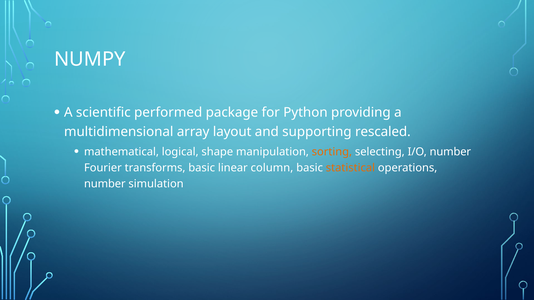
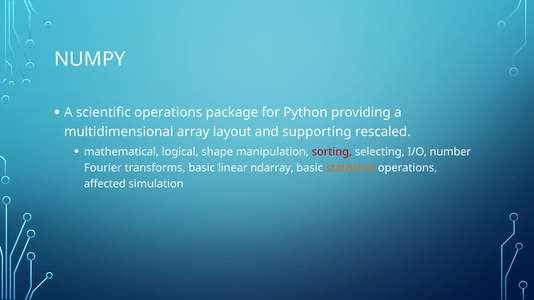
scientific performed: performed -> operations (168, 113)
sorting colour: orange -> red (332, 152)
column: column -> ndarray (272, 168)
number: number -> affected (105, 184)
